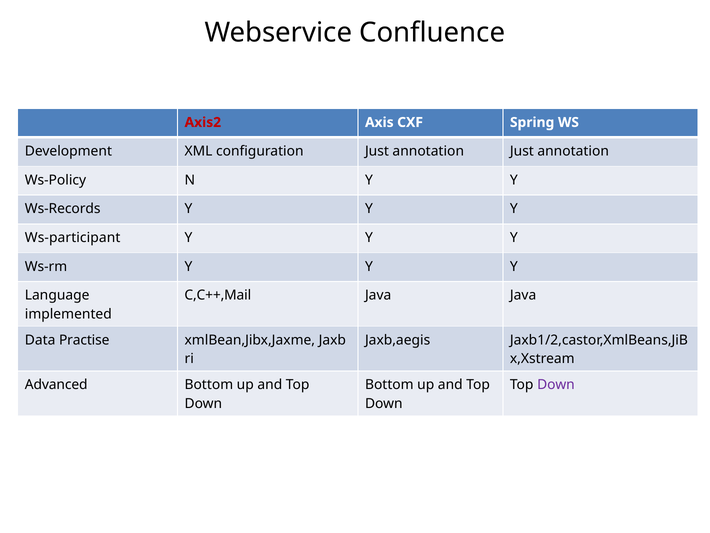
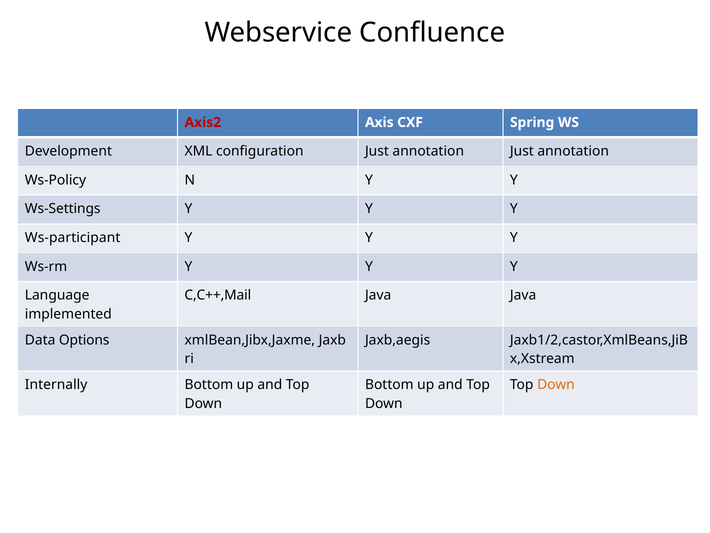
Ws-Records: Ws-Records -> Ws-Settings (63, 209)
Practise: Practise -> Options (84, 340)
Advanced: Advanced -> Internally (56, 385)
Down colour: purple -> orange (556, 385)
